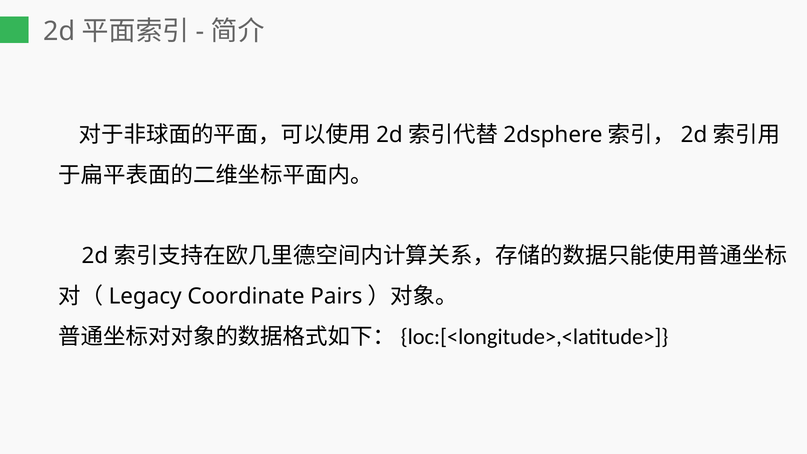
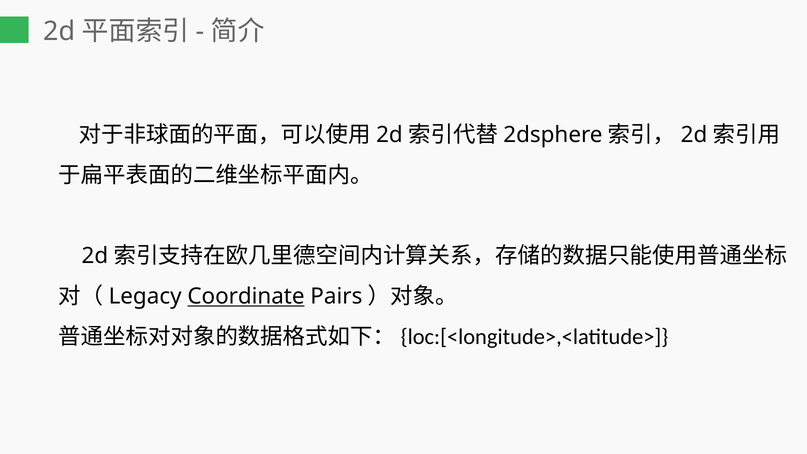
Coordinate underline: none -> present (246, 296)
